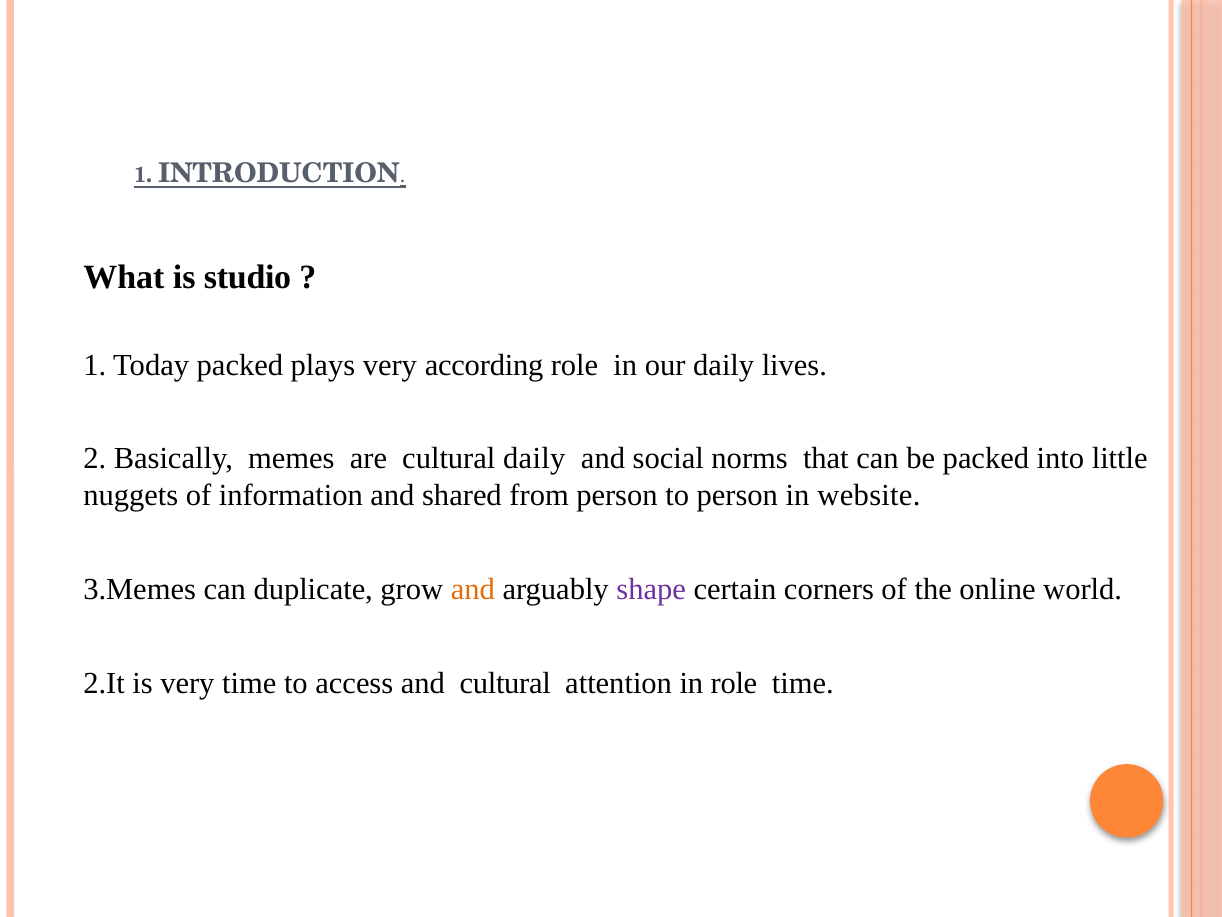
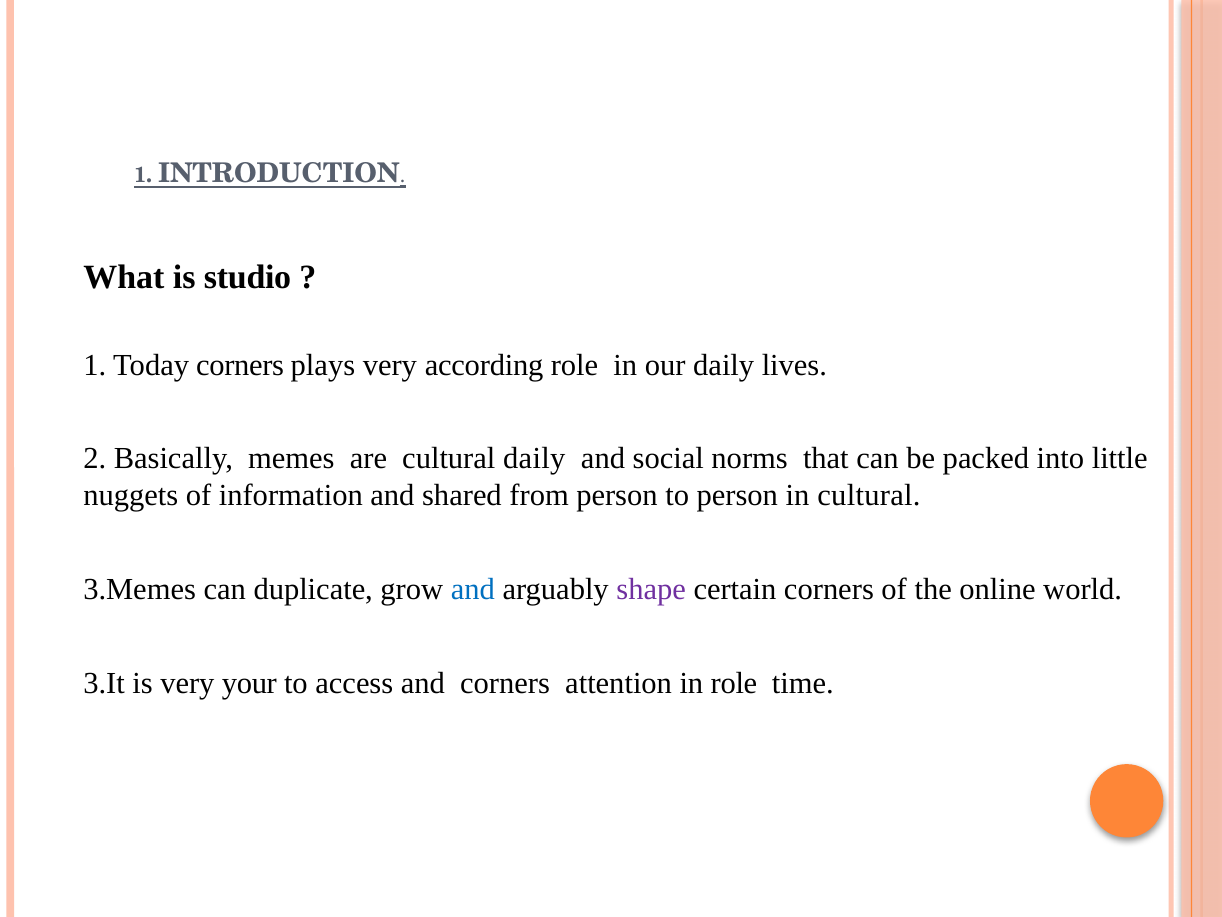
Today packed: packed -> corners (240, 365)
in website: website -> cultural (869, 495)
and colour: orange -> blue (473, 589)
2.It: 2.It -> 3.It (104, 683)
very time: time -> your (249, 683)
and cultural: cultural -> corners (505, 683)
